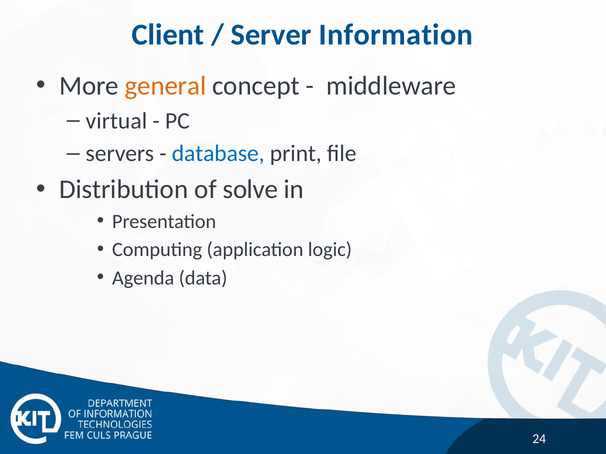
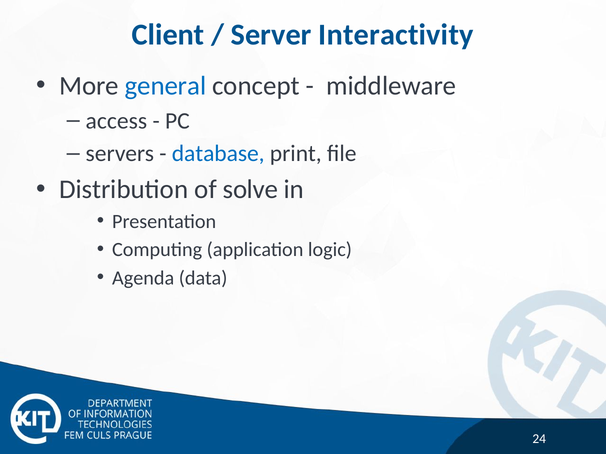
Information: Information -> Interactivity (396, 35)
general colour: orange -> blue (166, 86)
virtual: virtual -> access (116, 121)
